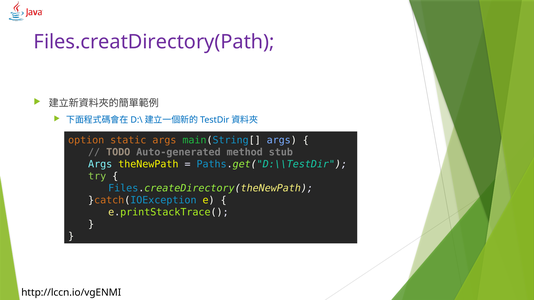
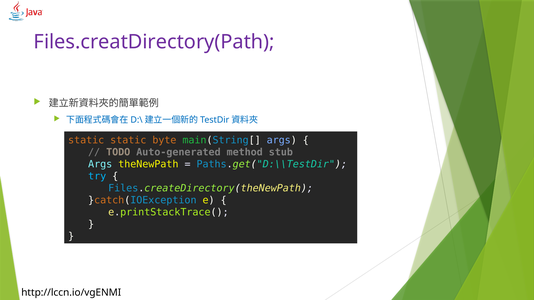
option: option -> static (86, 140)
static args: args -> byte (164, 140)
try colour: light green -> light blue (97, 176)
